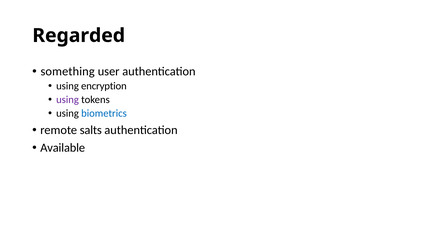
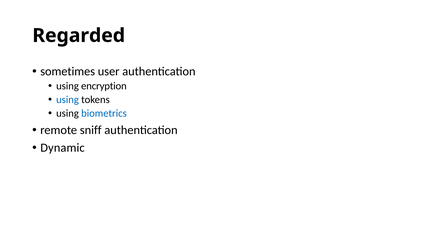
something: something -> sometimes (68, 72)
using colour: purple -> blue (68, 100)
salts: salts -> sniff (91, 130)
Available: Available -> Dynamic (63, 148)
